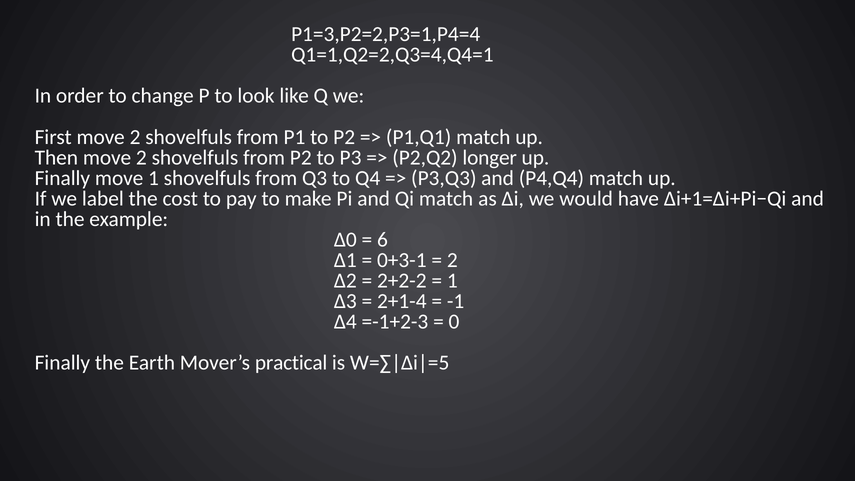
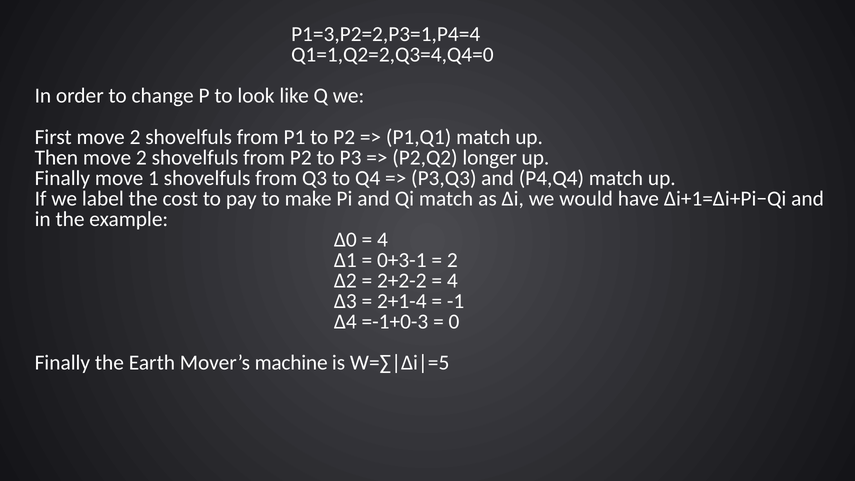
Q1=1,Q2=2,Q3=4,Q4=1: Q1=1,Q2=2,Q3=4,Q4=1 -> Q1=1,Q2=2,Q3=4,Q4=0 (392, 55)
6: 6 -> 4 (382, 240)
1: 1 -> 4 (452, 281)
=-1+2-3: =-1+2-3 -> =-1+0-3 (395, 322)
practical: practical -> machine (291, 363)
